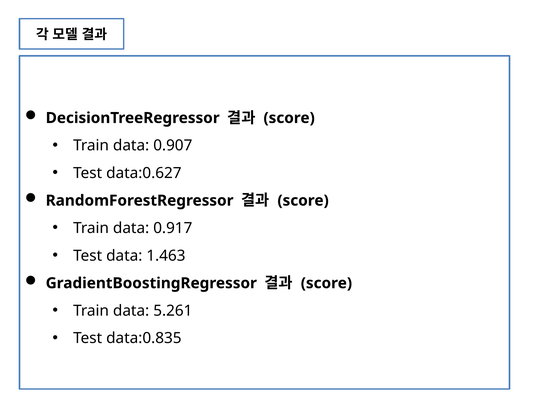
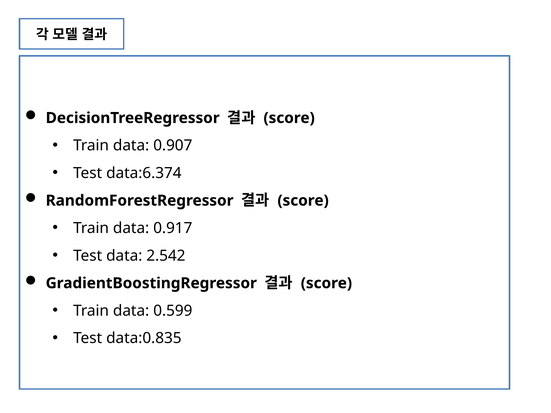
data:0.627: data:0.627 -> data:6.374 (144, 173)
1.463: 1.463 -> 2.542 (166, 256)
5.261: 5.261 -> 0.599 (173, 311)
